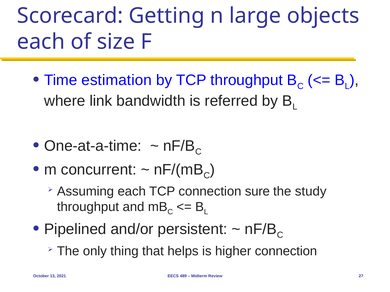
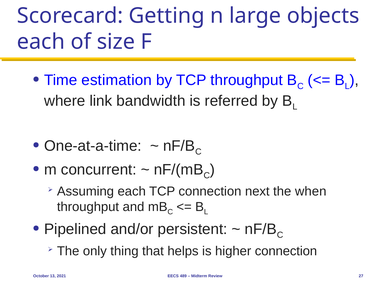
sure: sure -> next (257, 192)
study: study -> when (311, 192)
